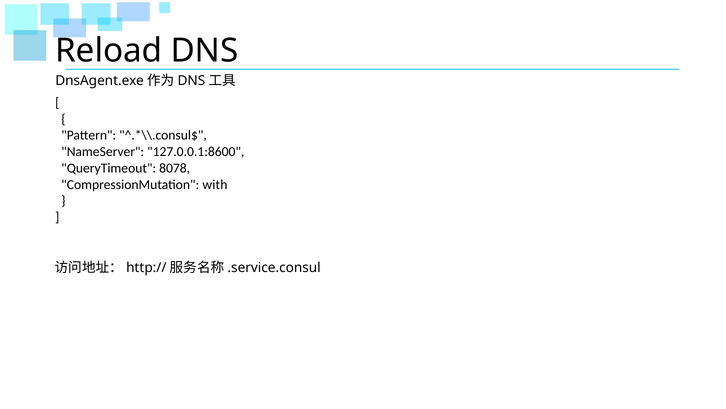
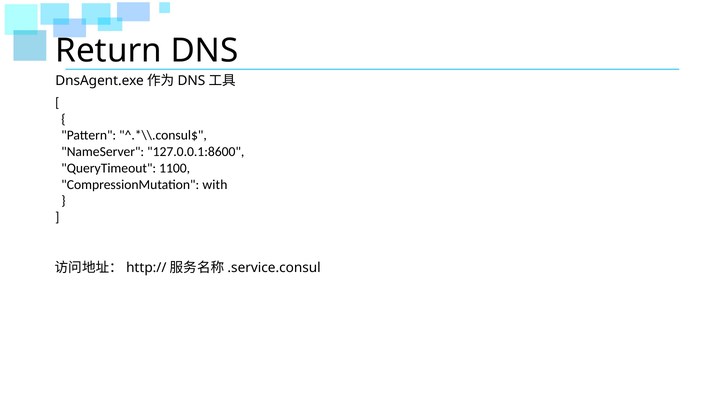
Reload: Reload -> Return (109, 51)
8078: 8078 -> 1100 (175, 168)
